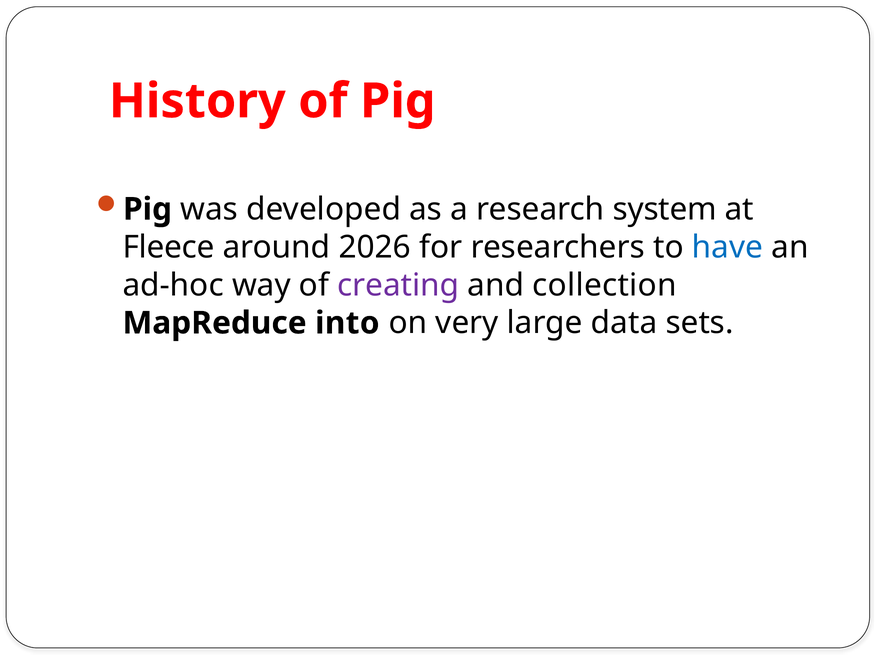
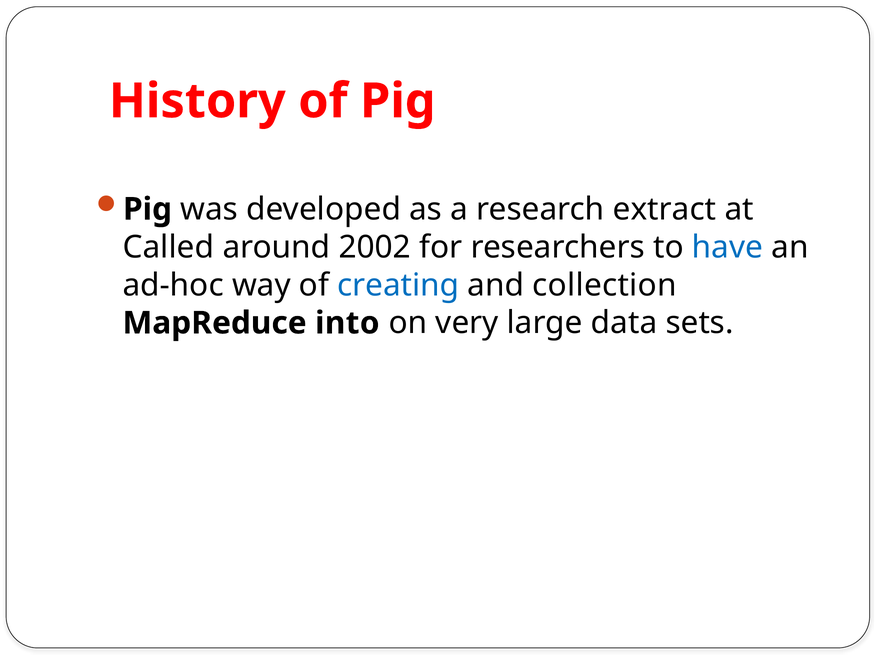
system: system -> extract (665, 209)
Fleece: Fleece -> Called (168, 247)
2026: 2026 -> 2002 (375, 247)
creating colour: purple -> blue (398, 285)
